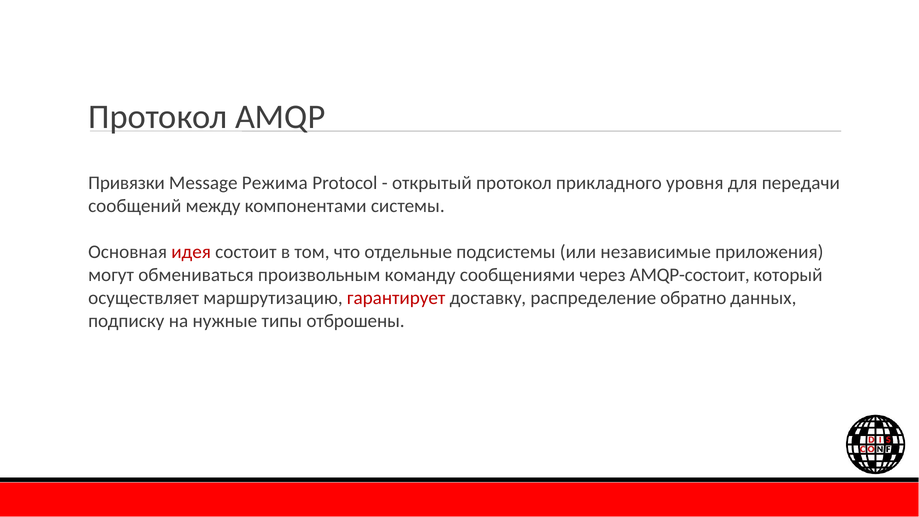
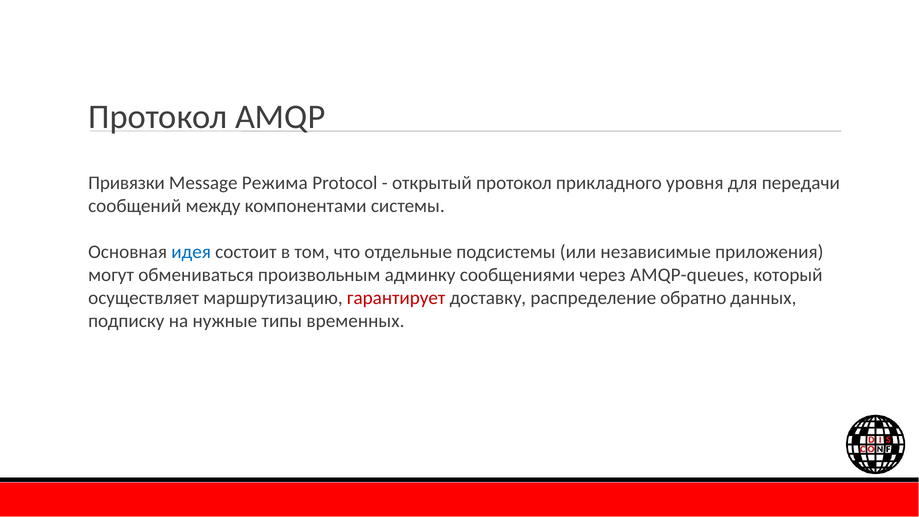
идея colour: red -> blue (191, 252)
команду: команду -> админку (420, 275)
AMQP-состоит: AMQP-состоит -> AMQP-queues (690, 275)
отброшены: отброшены -> временных (355, 321)
